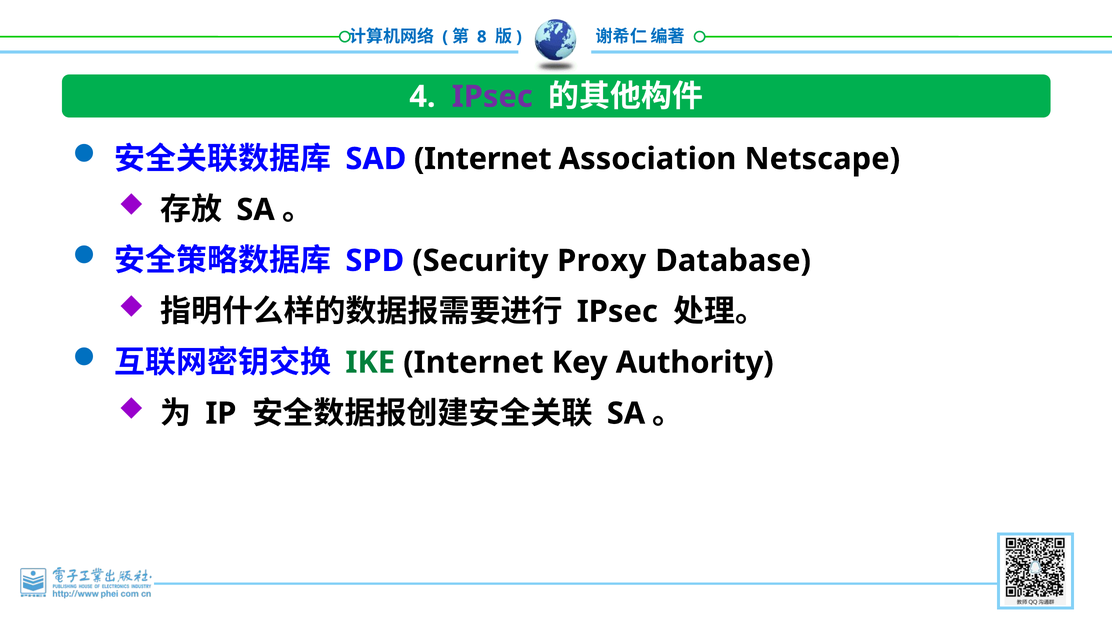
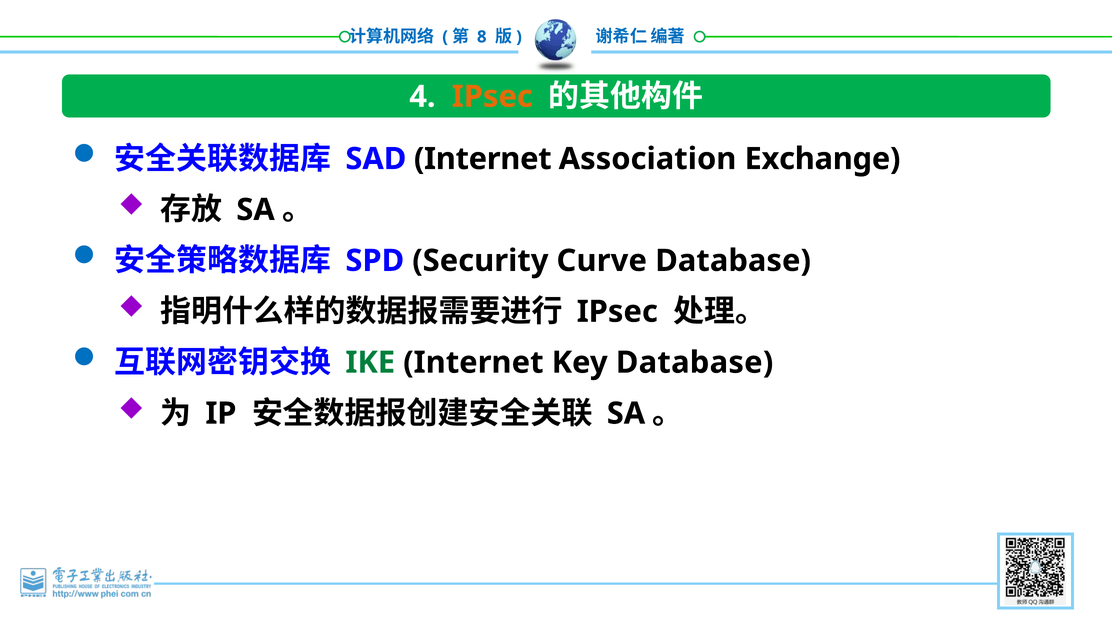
IPsec colour: purple -> orange (492, 97)
Netscape: Netscape -> Exchange (822, 159)
Proxy: Proxy -> Curve (602, 261)
Key Authority: Authority -> Database (695, 363)
